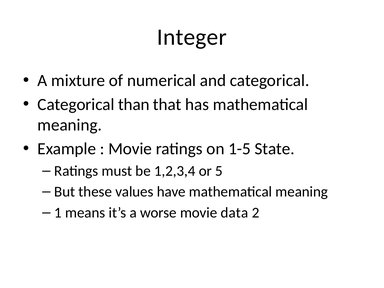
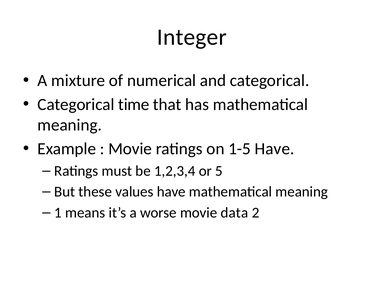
than: than -> time (134, 104)
1-5 State: State -> Have (275, 149)
